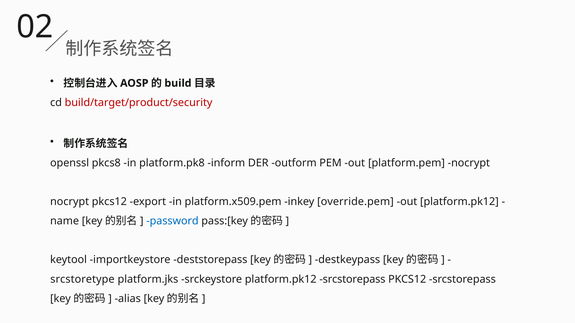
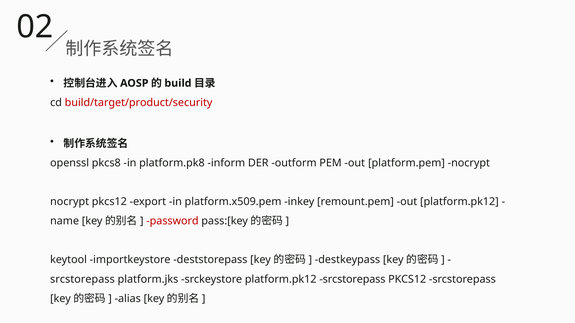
override.pem: override.pem -> remount.pem (355, 202)
password colour: blue -> red (172, 221)
srcstoretype: srcstoretype -> srcstorepass (82, 280)
